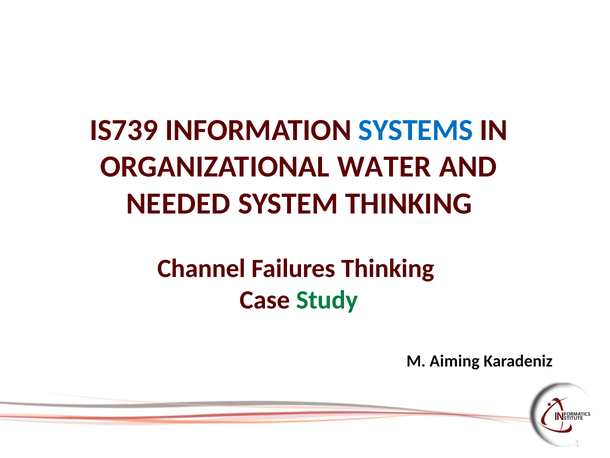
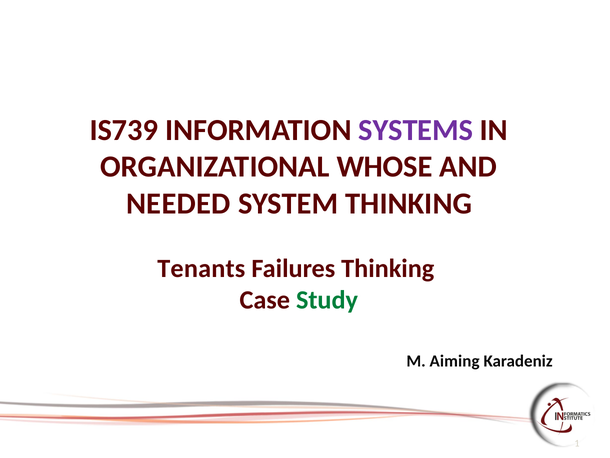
SYSTEMS colour: blue -> purple (416, 130)
WATER: WATER -> WHOSE (385, 167)
Channel: Channel -> Tenants (201, 268)
